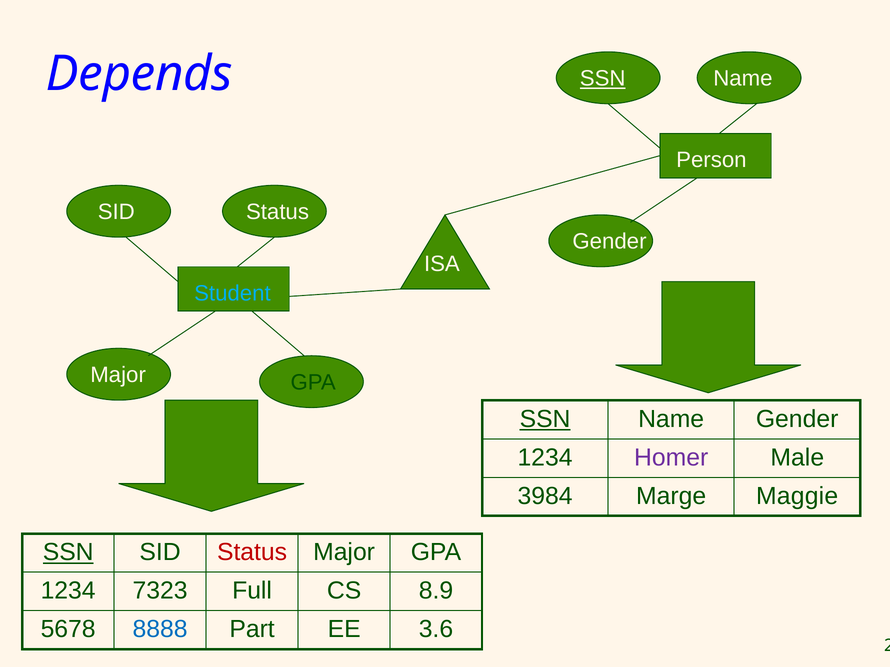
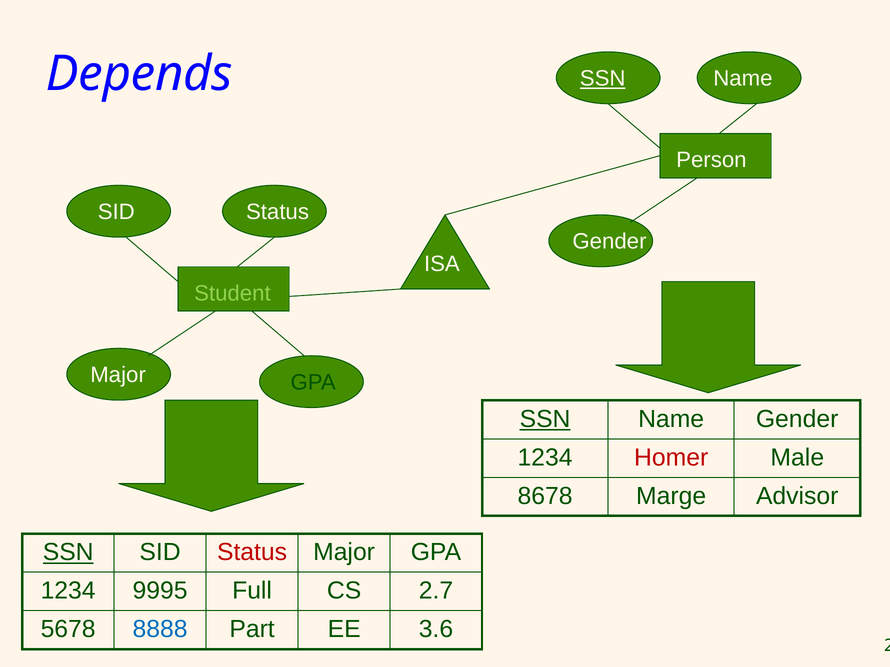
Student colour: light blue -> light green (232, 294)
Homer colour: purple -> red (671, 458)
3984: 3984 -> 8678 (545, 496)
Maggie: Maggie -> Advisor (797, 496)
7323: 7323 -> 9995 (160, 591)
8.9: 8.9 -> 2.7 (436, 591)
